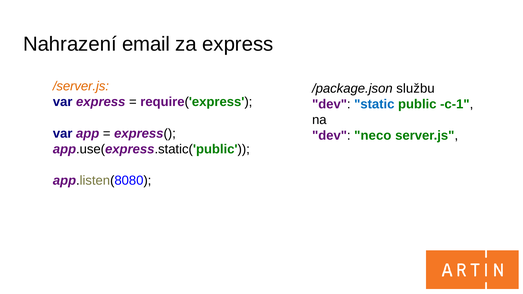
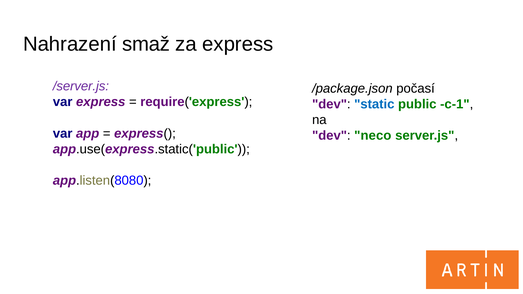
email: email -> smaž (146, 44)
/server.js colour: orange -> purple (81, 86)
službu: službu -> počasí (416, 89)
